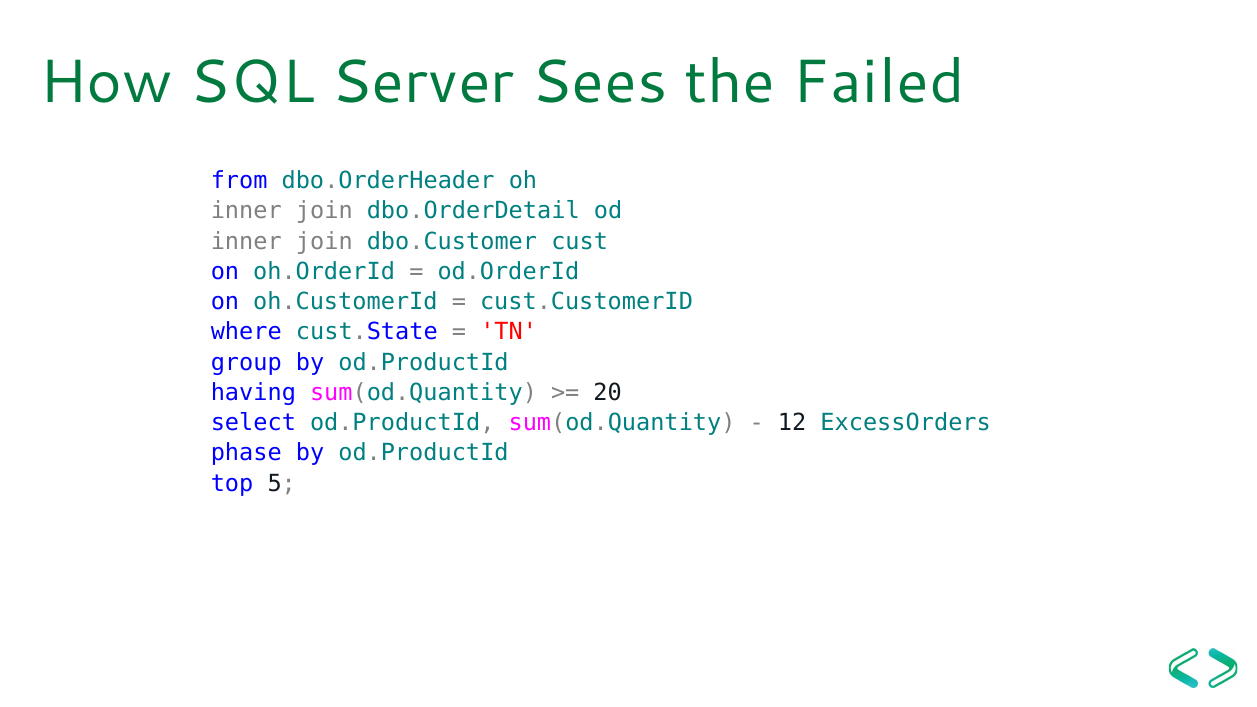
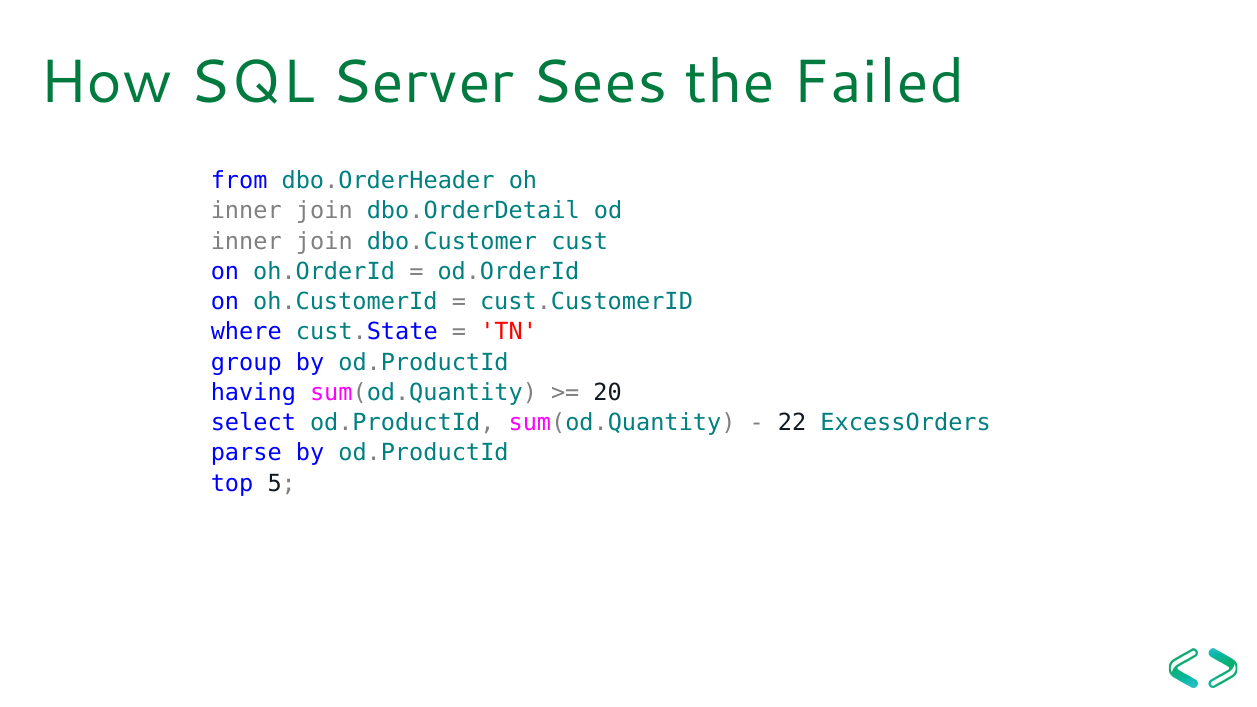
12: 12 -> 22 (792, 423)
phase: phase -> parse (246, 453)
